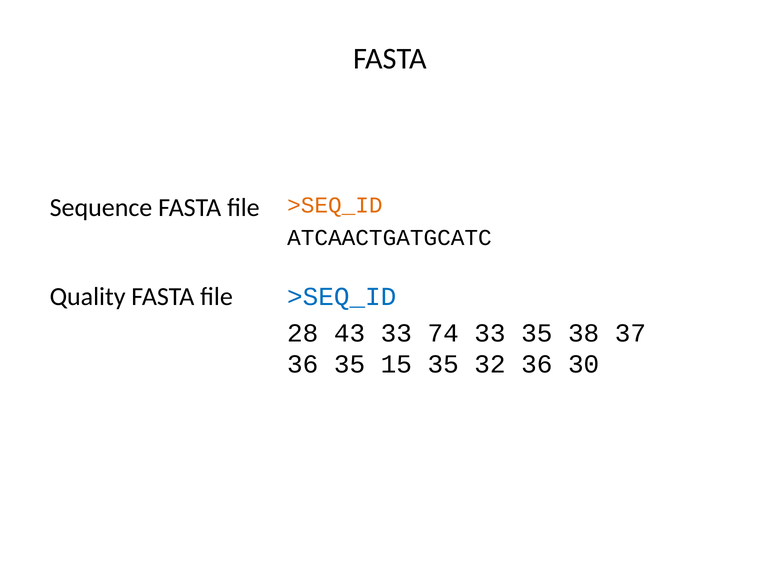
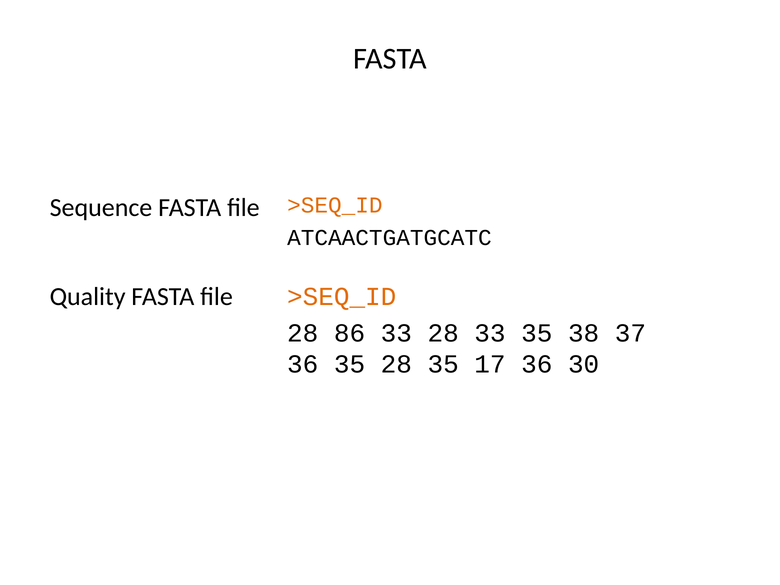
>SEQ_ID colour: blue -> orange (342, 297)
43: 43 -> 86 (350, 333)
33 74: 74 -> 28 (443, 333)
35 15: 15 -> 28 (396, 364)
32: 32 -> 17 (490, 364)
